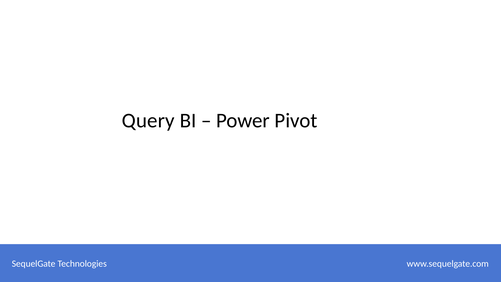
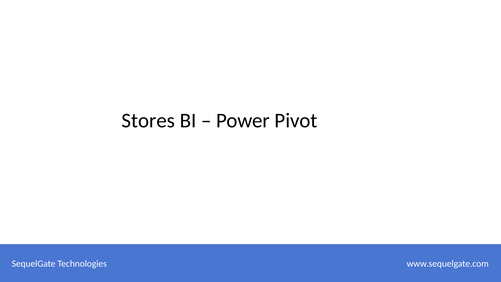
Query: Query -> Stores (148, 120)
